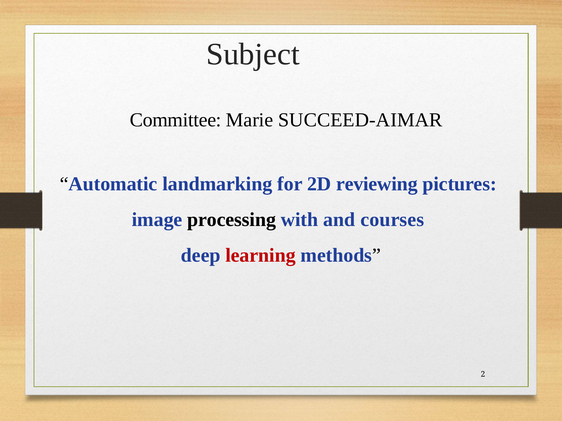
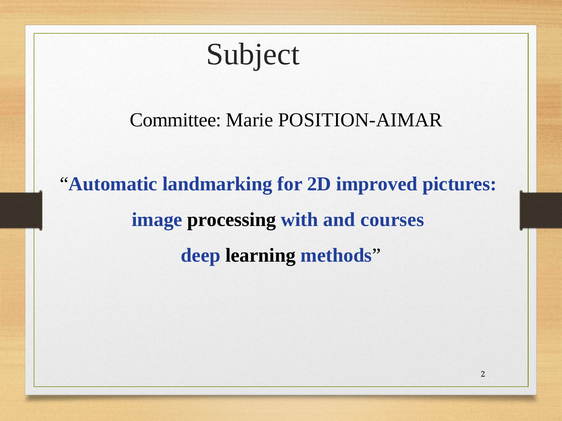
SUCCEED-AIMAR: SUCCEED-AIMAR -> POSITION-AIMAR (360, 120)
reviewing: reviewing -> improved (377, 184)
learning colour: red -> black (261, 256)
